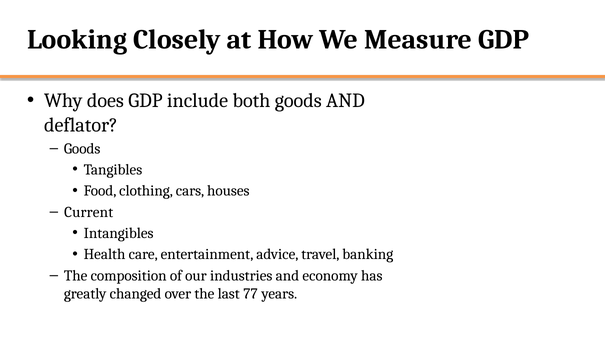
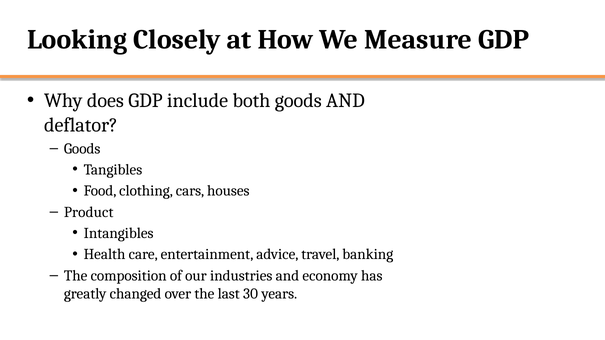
Current: Current -> Product (89, 212)
77: 77 -> 30 (251, 294)
